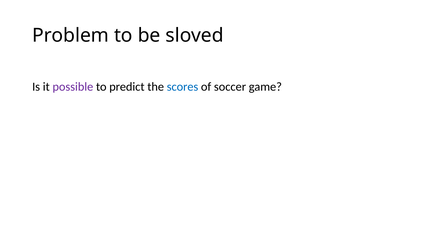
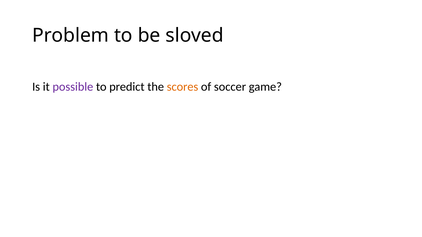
scores colour: blue -> orange (183, 87)
